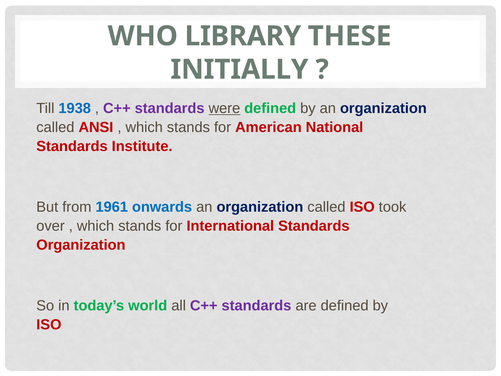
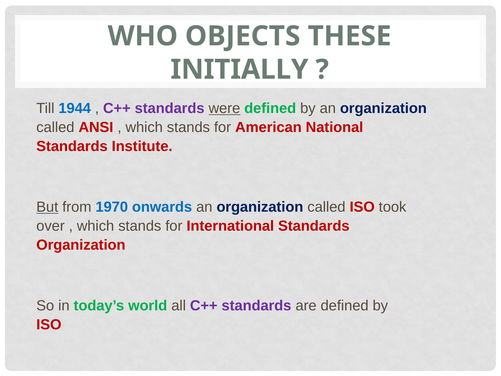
LIBRARY: LIBRARY -> OBJECTS (243, 36)
1938: 1938 -> 1944 (75, 108)
But underline: none -> present (47, 207)
1961: 1961 -> 1970 (112, 207)
